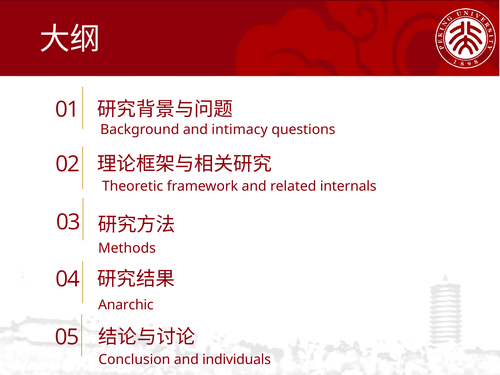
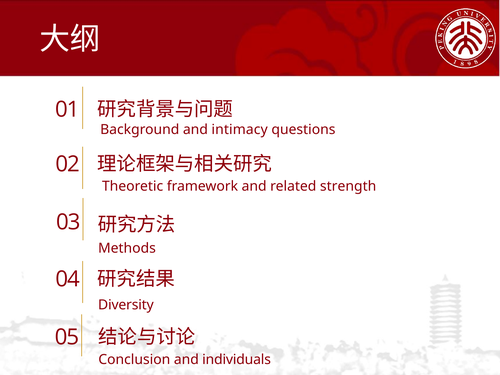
internals: internals -> strength (348, 186)
Anarchic: Anarchic -> Diversity (126, 305)
